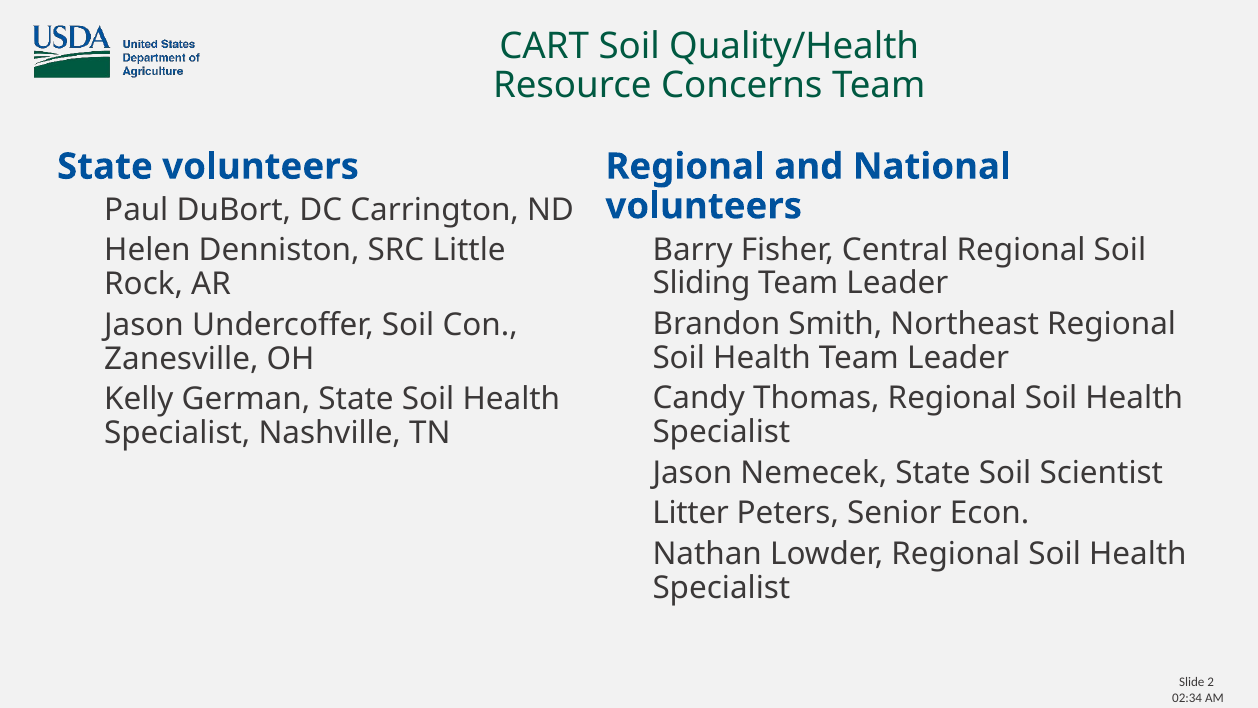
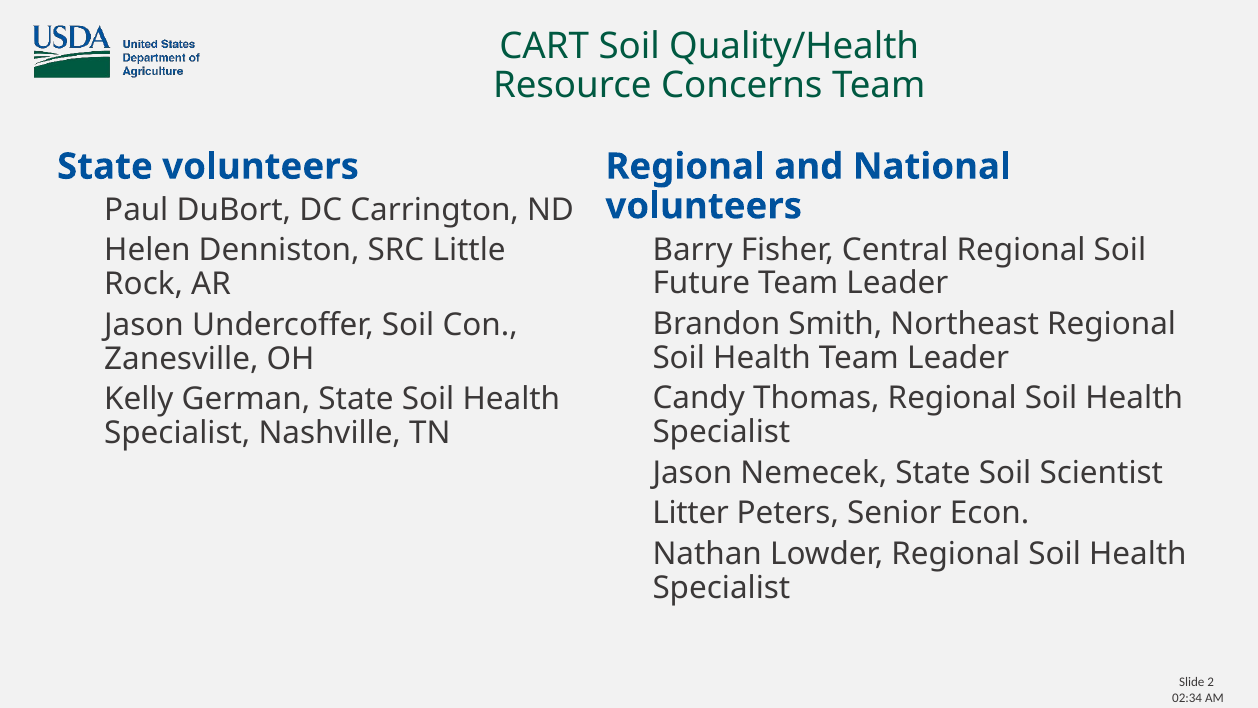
Sliding: Sliding -> Future (701, 283)
